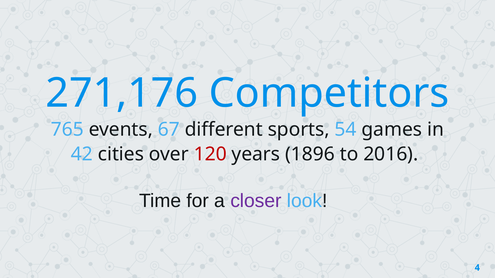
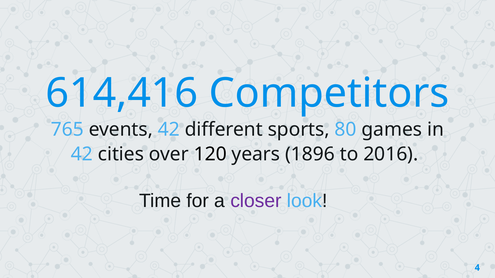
271,176: 271,176 -> 614,416 (122, 93)
events 67: 67 -> 42 (169, 130)
54: 54 -> 80 (346, 130)
120 colour: red -> black (210, 154)
